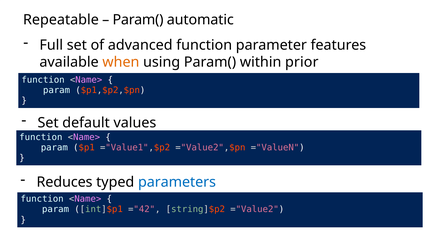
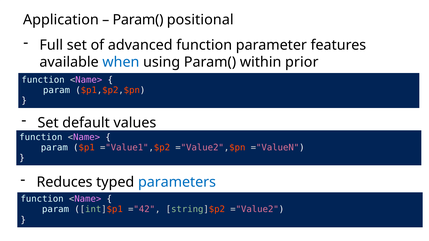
Repeatable: Repeatable -> Application (61, 20)
automatic: automatic -> positional (200, 20)
when colour: orange -> blue (121, 62)
